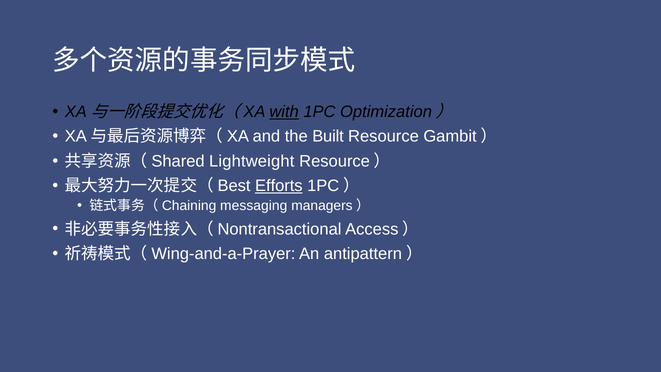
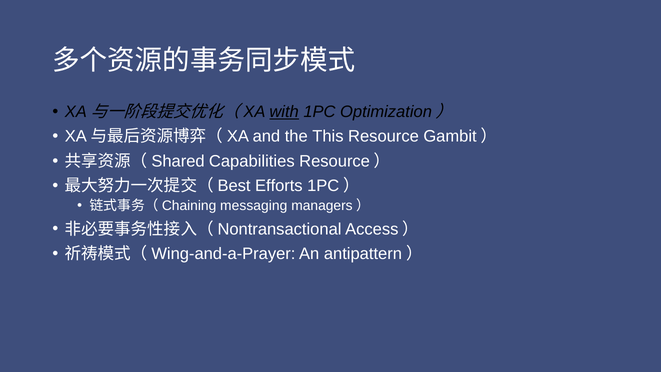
Built: Built -> This (328, 136)
Lightweight: Lightweight -> Capabilities (252, 161)
Efforts underline: present -> none (279, 186)
